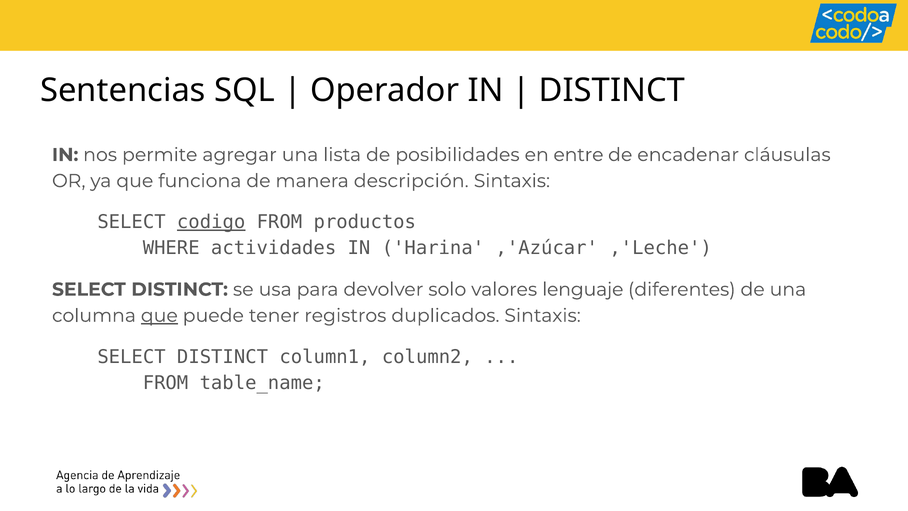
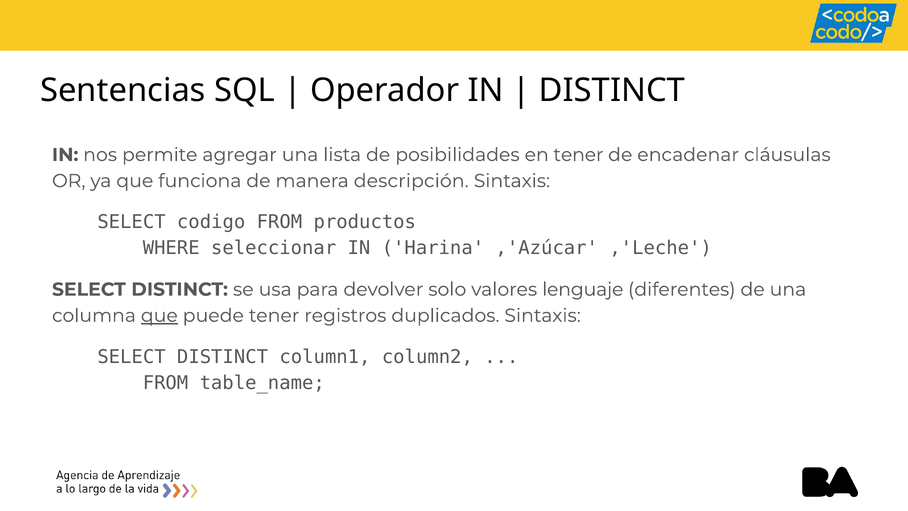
en entre: entre -> tener (578, 155)
codigo underline: present -> none (211, 222)
actividades: actividades -> seleccionar (274, 248)
